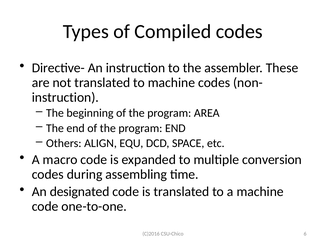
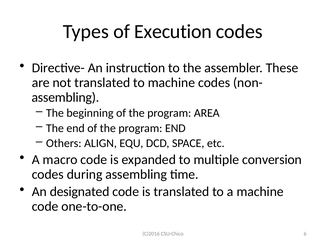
Compiled: Compiled -> Execution (173, 32)
instruction: instruction -> assembling (65, 97)
